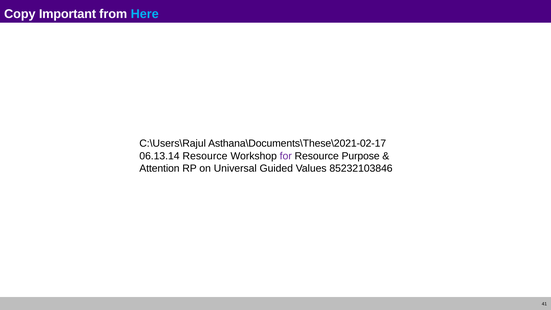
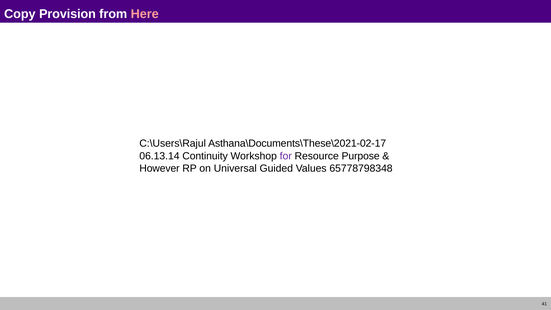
Important: Important -> Provision (67, 14)
Here colour: light blue -> pink (145, 14)
06.13.14 Resource: Resource -> Continuity (205, 156)
Attention: Attention -> However (159, 168)
85232103846: 85232103846 -> 65778798348 (361, 168)
